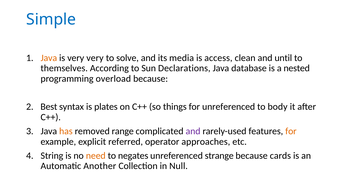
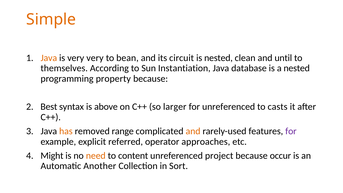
Simple colour: blue -> orange (51, 19)
solve: solve -> bean (127, 58)
media: media -> circuit (182, 58)
is access: access -> nested (218, 58)
Declarations: Declarations -> Instantiation (184, 68)
overload: overload -> property (113, 79)
plates: plates -> above (106, 107)
things: things -> larger (175, 107)
body: body -> casts (278, 107)
and colour: purple -> orange (193, 131)
for colour: orange -> purple (291, 131)
String: String -> Might (52, 156)
negates: negates -> content (133, 156)
strange: strange -> project (219, 156)
cards: cards -> occur (280, 156)
Null: Null -> Sort (179, 166)
